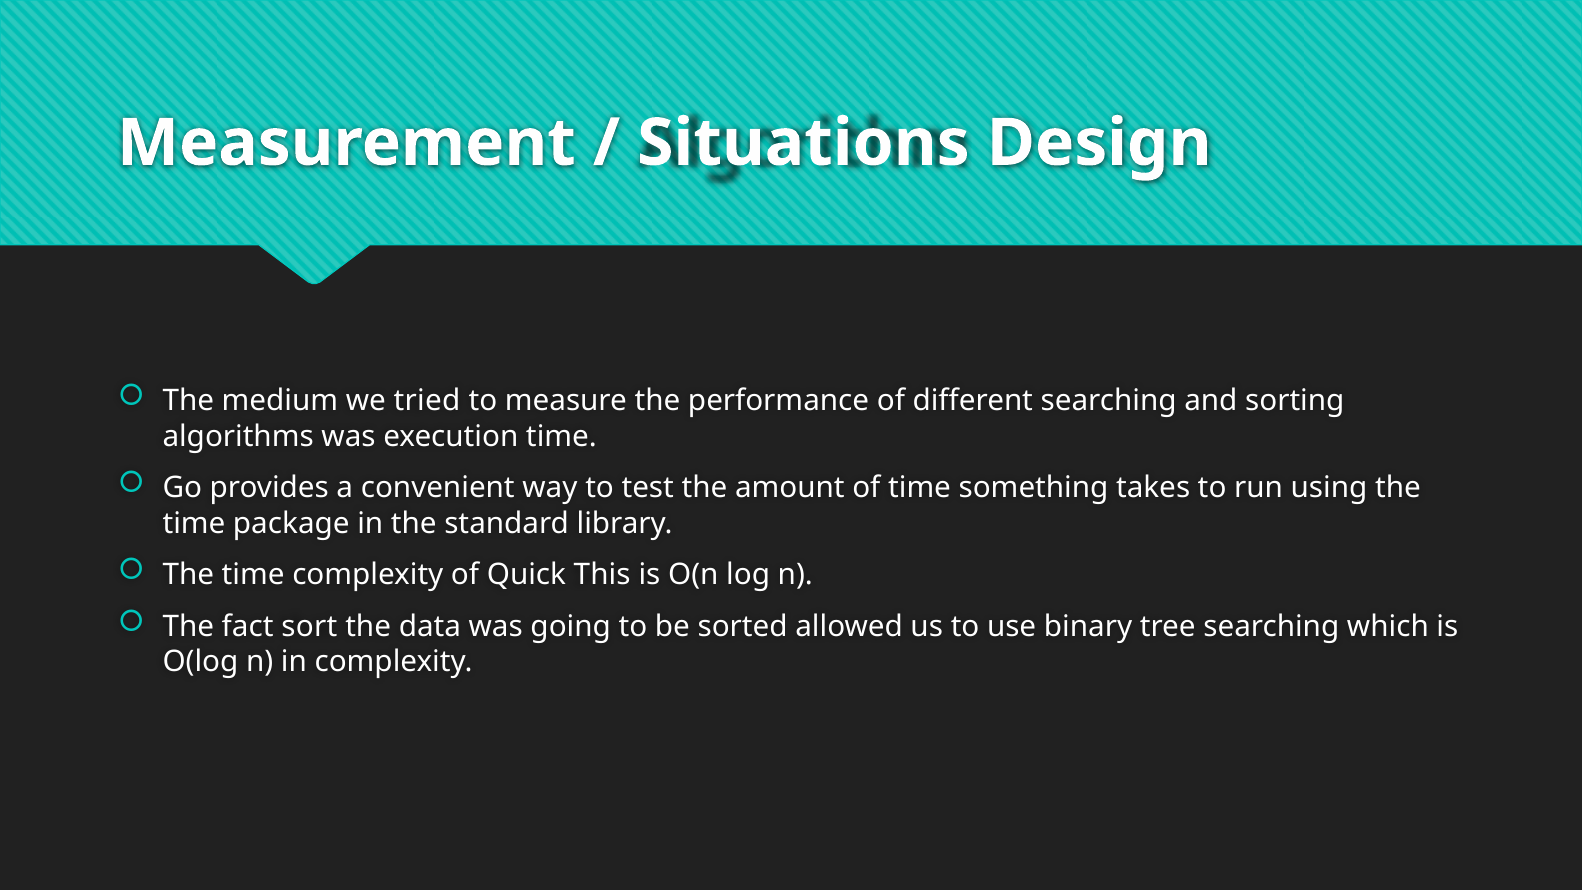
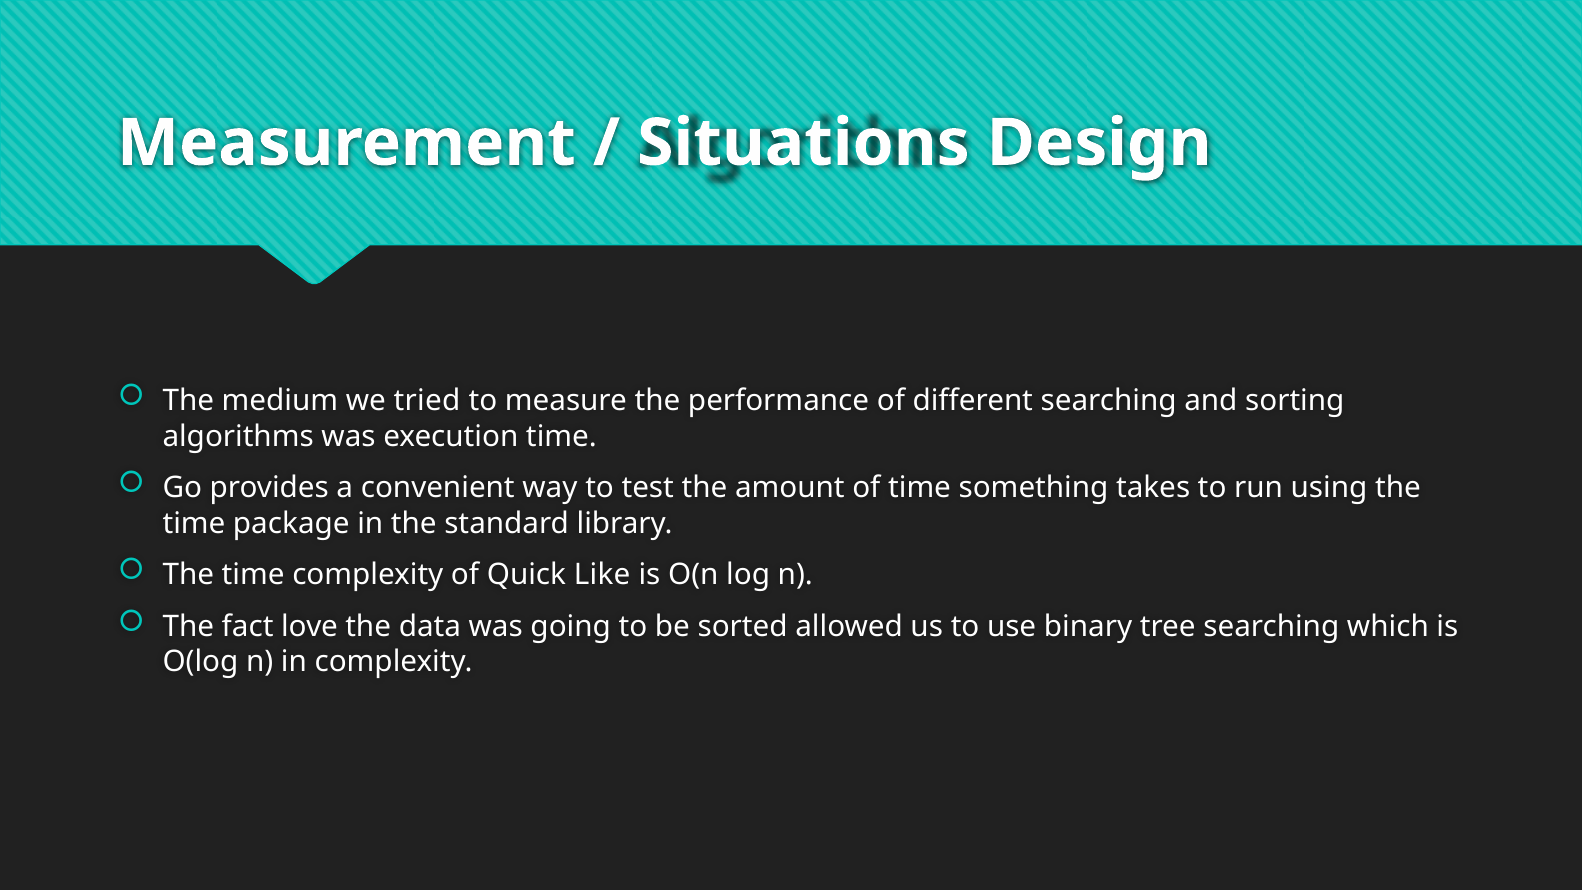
This: This -> Like (602, 575)
sort: sort -> love (310, 626)
